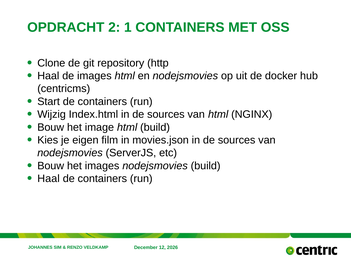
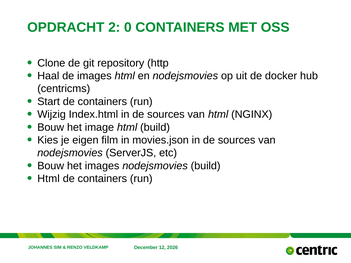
1: 1 -> 0 (128, 27)
Haal: Haal -> Html (49, 179)
